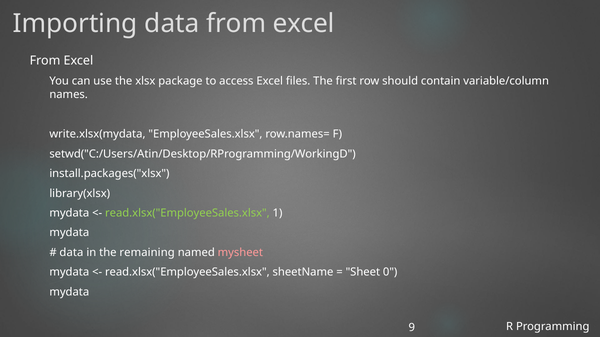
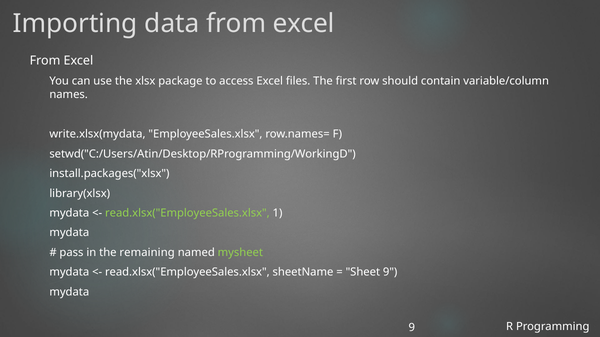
data: data -> pass (71, 253)
mysheet colour: pink -> light green (240, 253)
Sheet 0: 0 -> 9 (390, 273)
